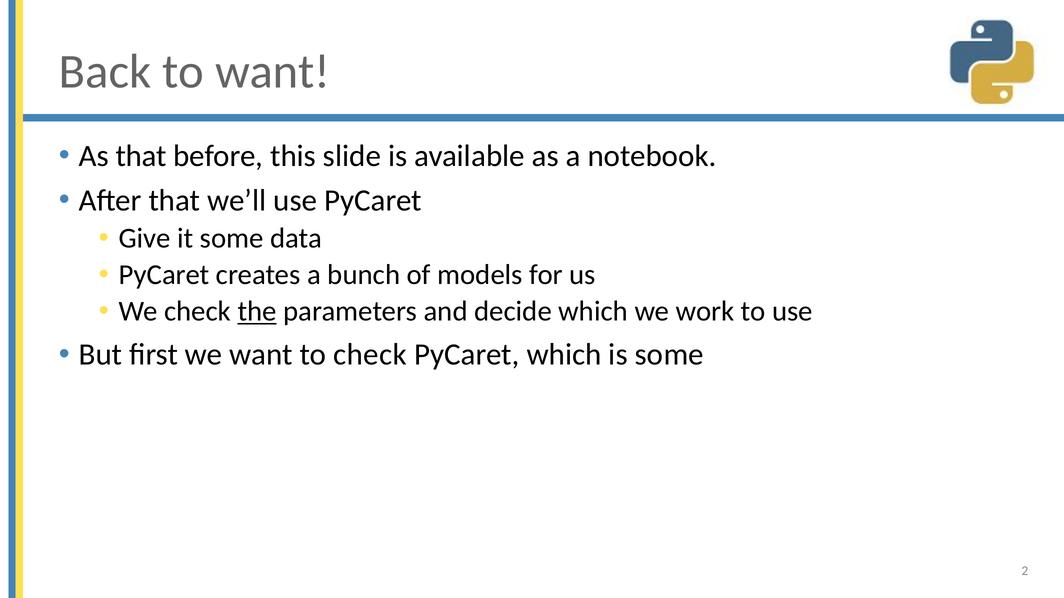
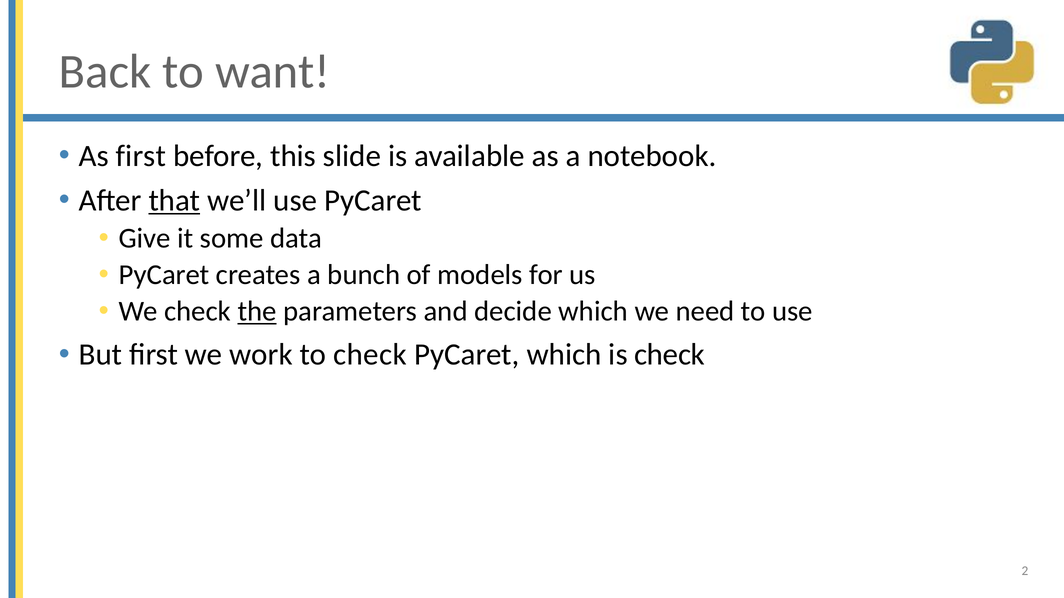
As that: that -> first (141, 156)
that underline: none -> present (174, 201)
work: work -> need (705, 312)
we want: want -> work (261, 355)
is some: some -> check (670, 355)
